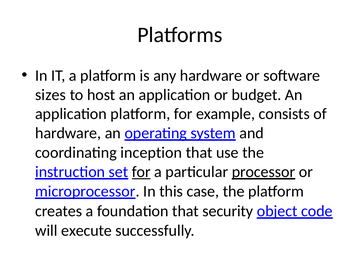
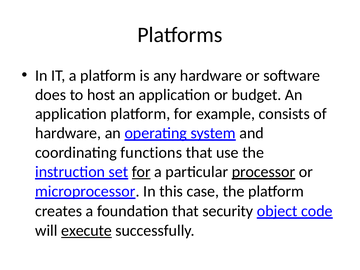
sizes: sizes -> does (51, 95)
inception: inception -> functions (151, 153)
execute underline: none -> present (86, 231)
